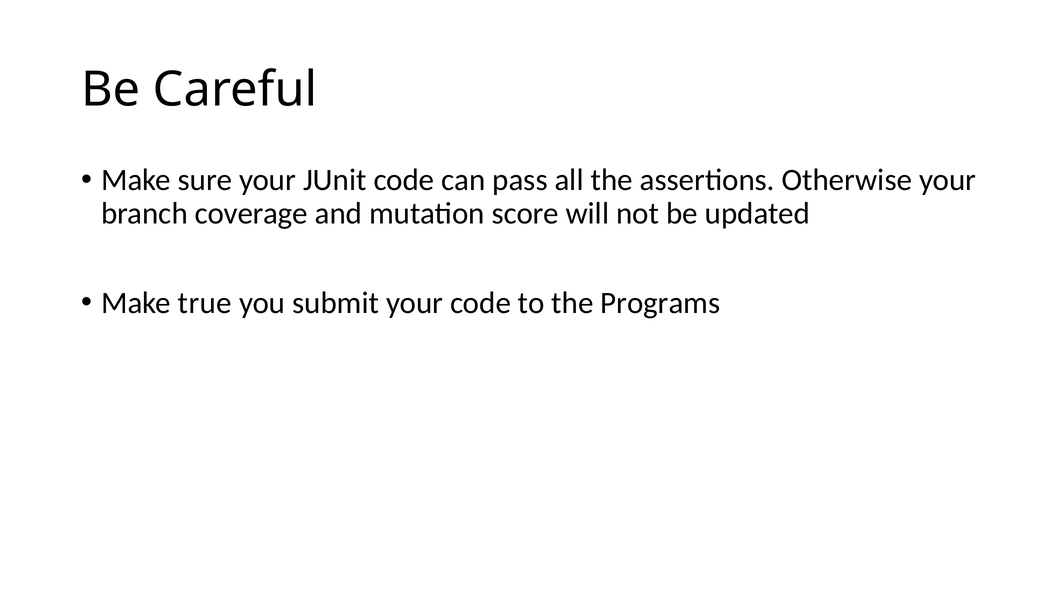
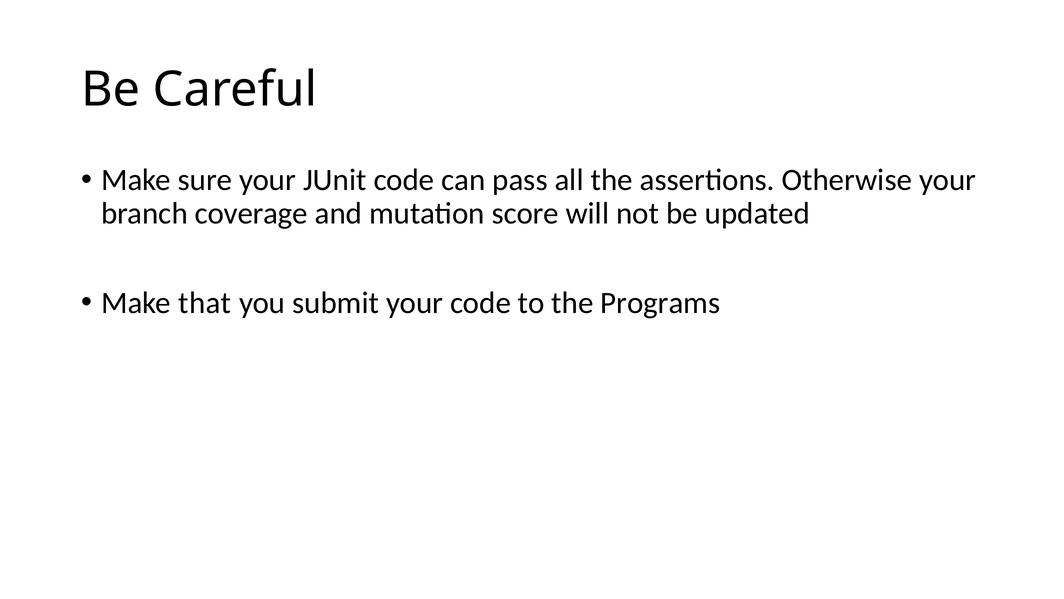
true: true -> that (205, 303)
